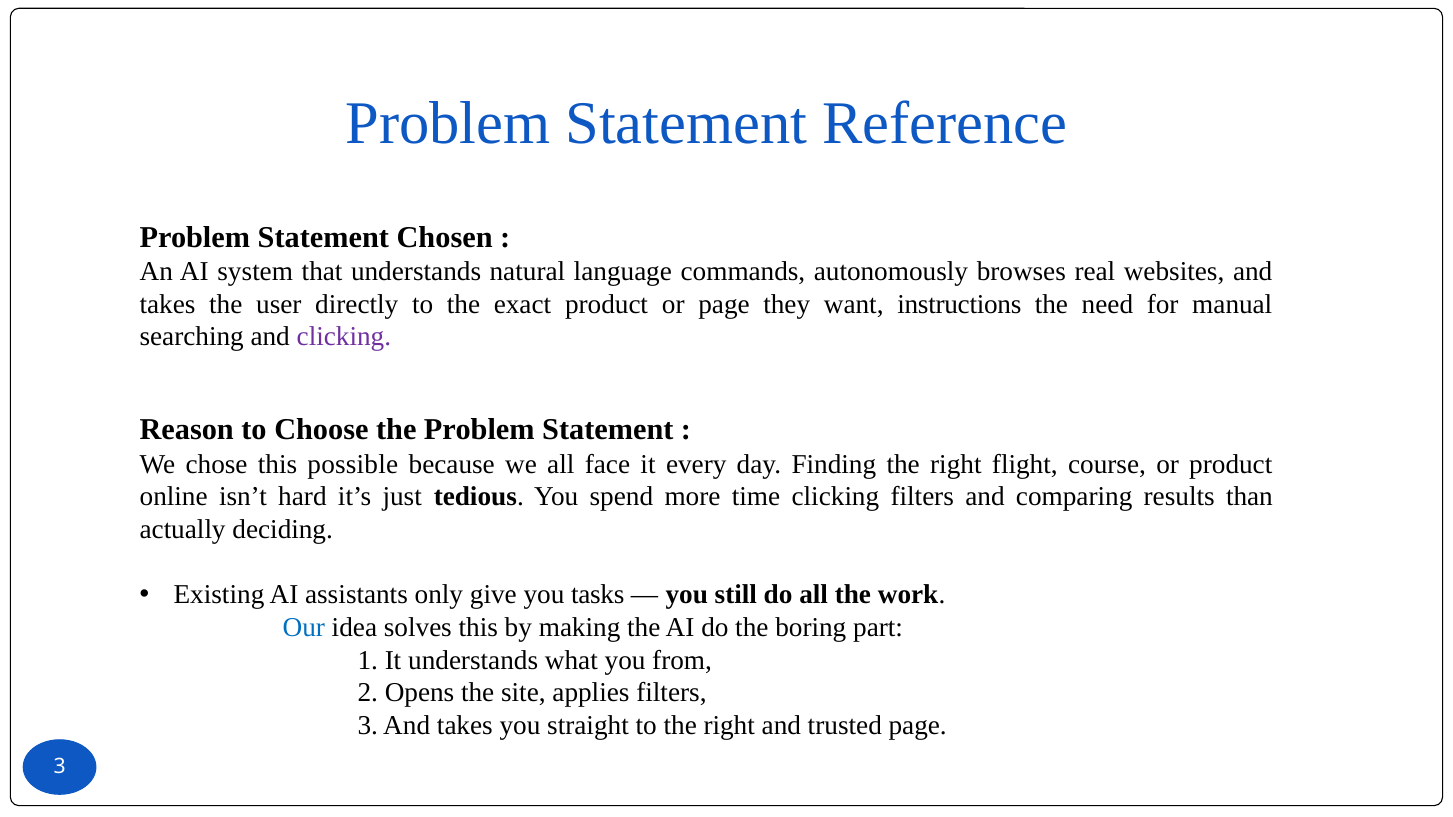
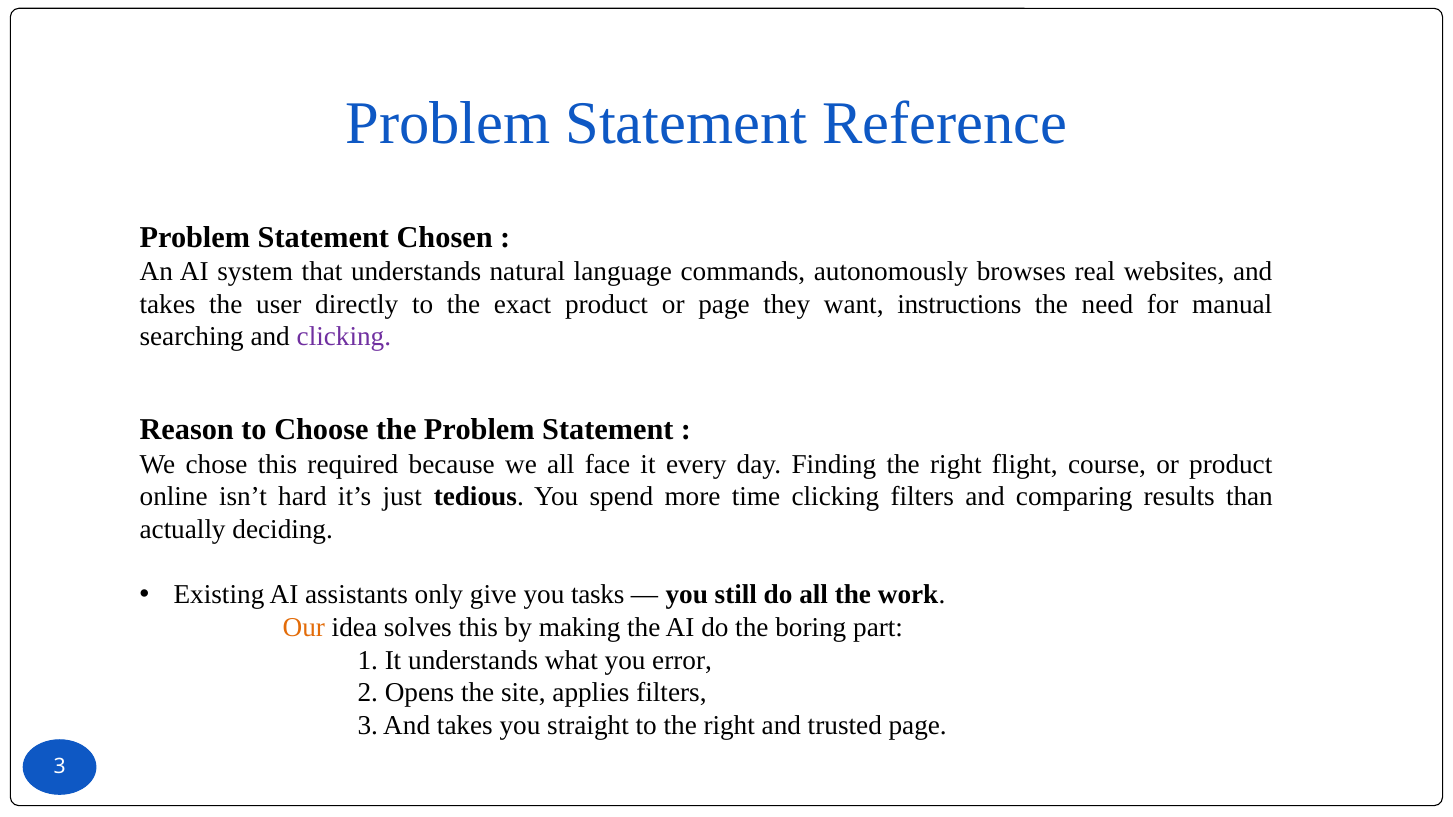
possible: possible -> required (353, 464)
Our colour: blue -> orange (304, 628)
from: from -> error (682, 660)
